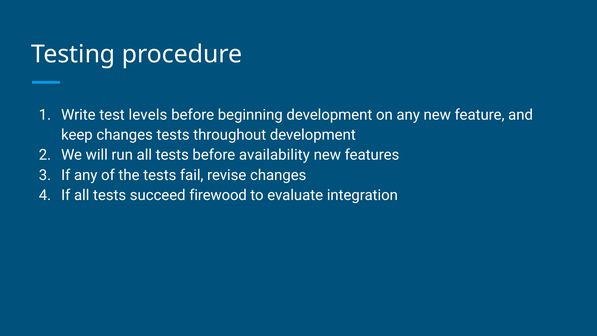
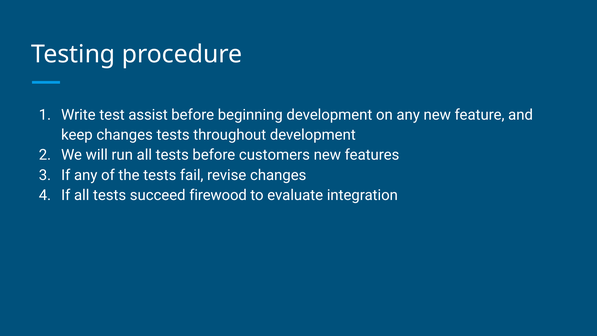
levels: levels -> assist (148, 115)
availability: availability -> customers (274, 155)
